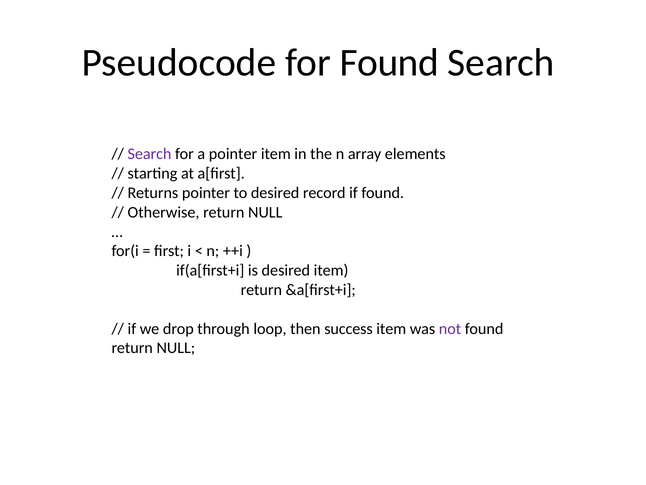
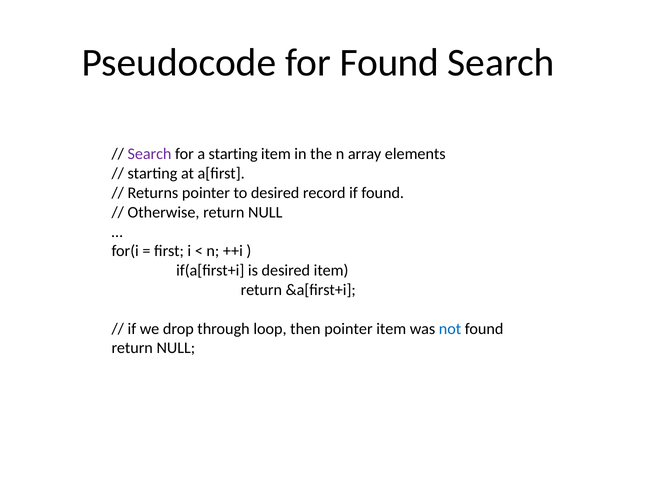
a pointer: pointer -> starting (233, 154)
then success: success -> pointer (348, 328)
not colour: purple -> blue (450, 328)
